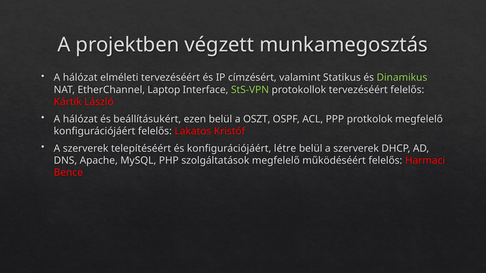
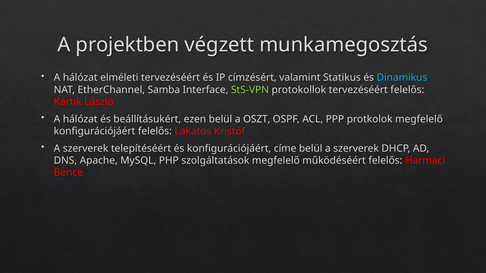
Dinamikus colour: light green -> light blue (402, 78)
Laptop: Laptop -> Samba (164, 90)
létre: létre -> címe (285, 149)
